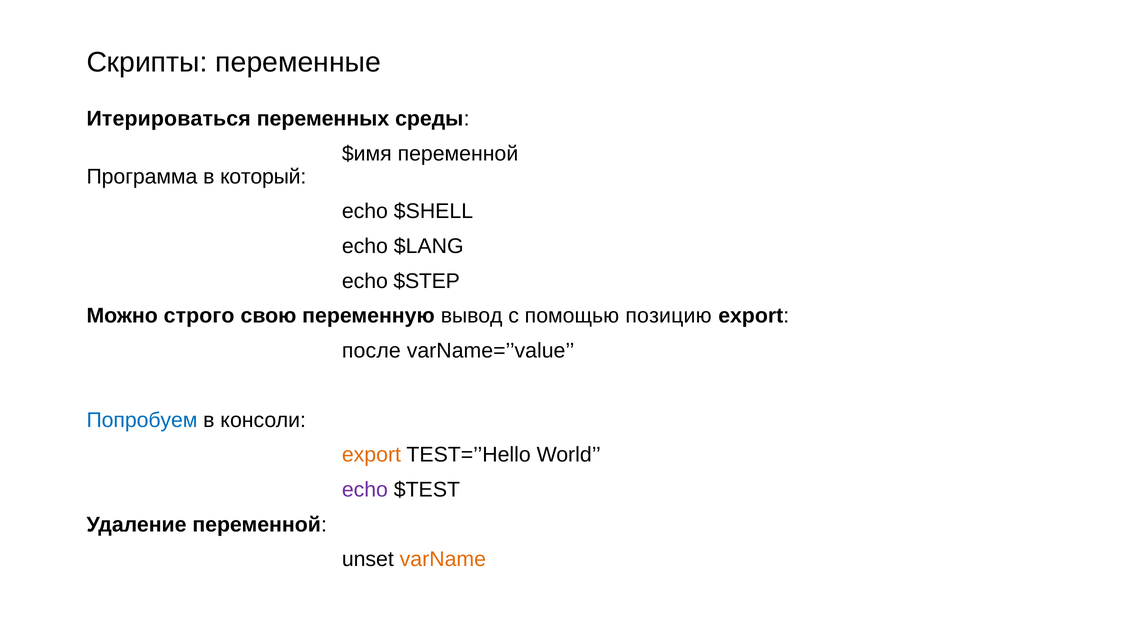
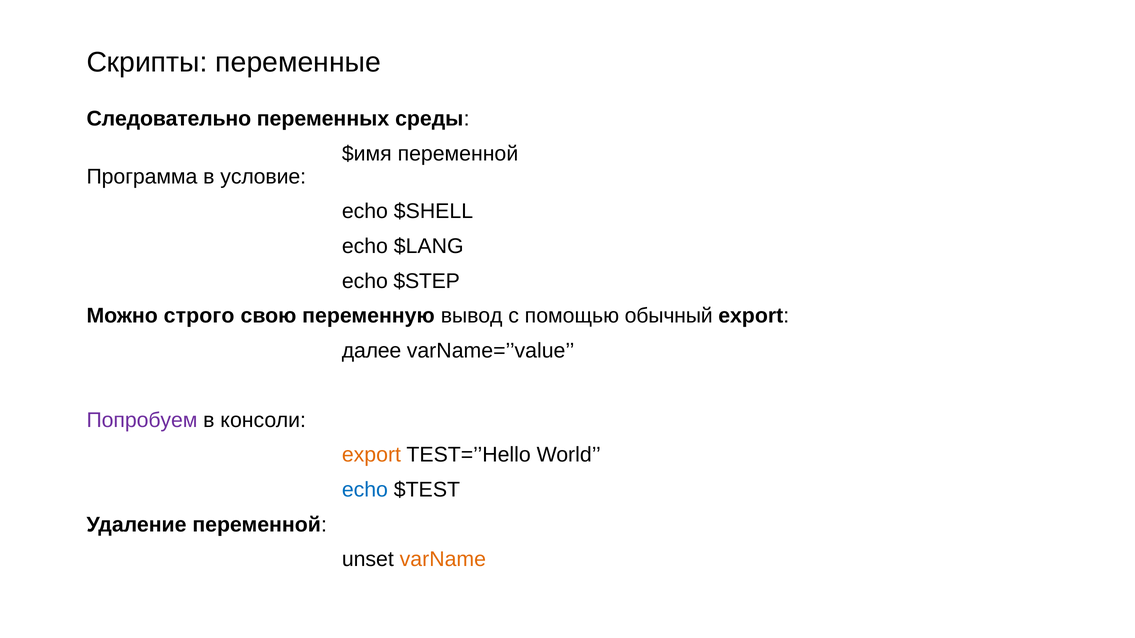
Итерироваться: Итерироваться -> Следовательно (169, 119)
который: который -> условие (263, 177)
позицию: позицию -> обычный (669, 316)
после: после -> далее (372, 351)
Попробуем colour: blue -> purple (142, 420)
echo colour: purple -> blue (365, 490)
